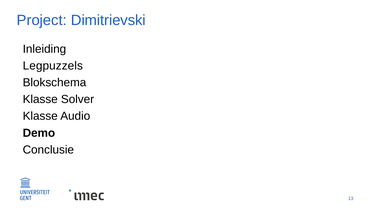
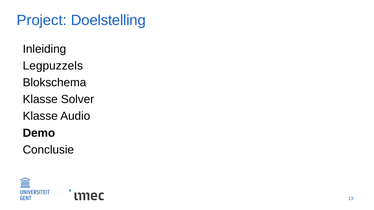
Dimitrievski: Dimitrievski -> Doelstelling (108, 20)
